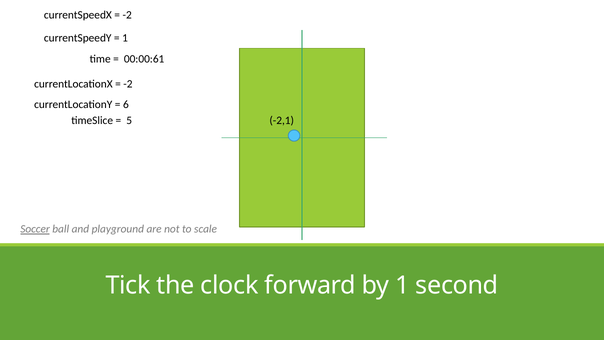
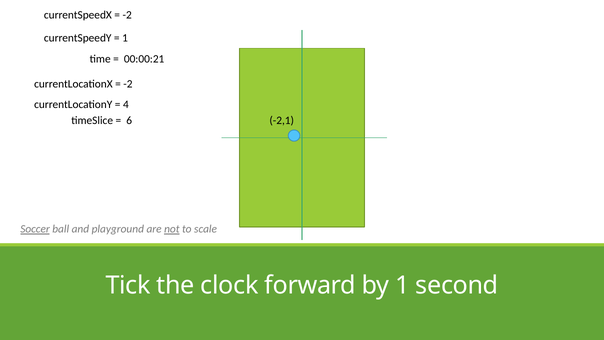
00:00:61: 00:00:61 -> 00:00:21 (144, 59)
6: 6 -> 4 (126, 104)
5: 5 -> 6 (129, 121)
not underline: none -> present (172, 229)
